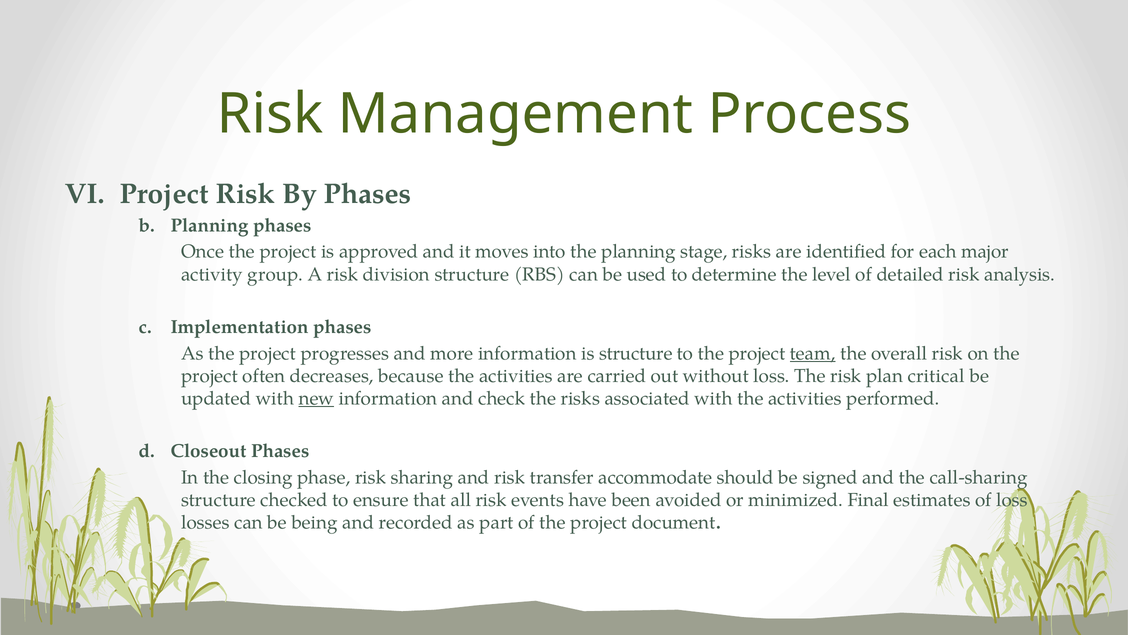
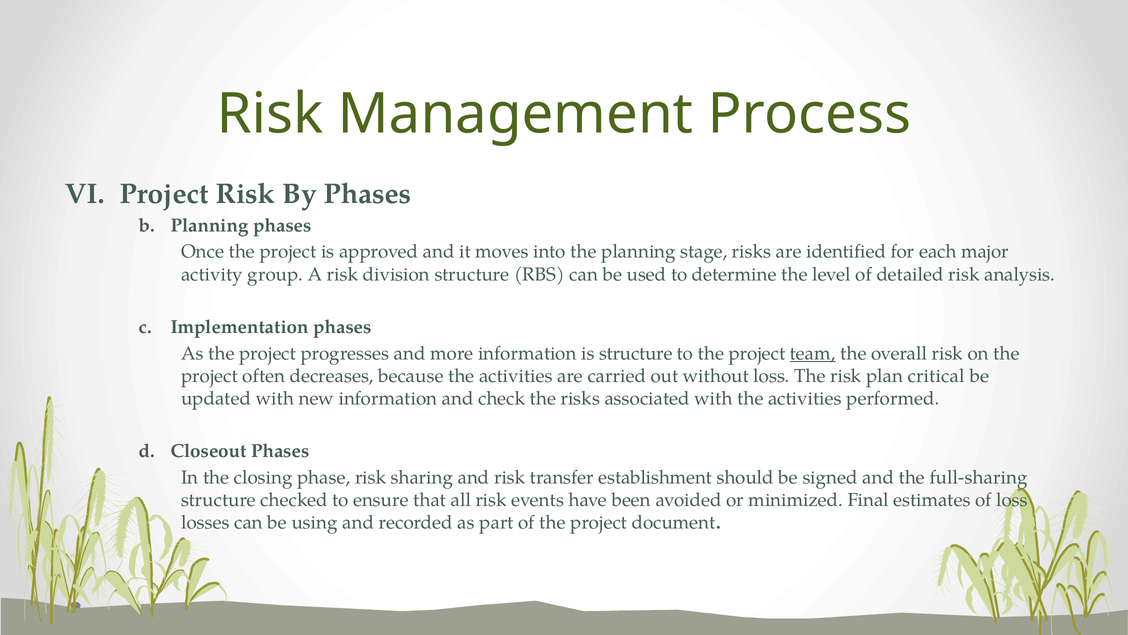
new underline: present -> none (316, 398)
accommodate: accommodate -> establishment (655, 477)
call-sharing: call-sharing -> full-sharing (979, 477)
being: being -> using (315, 522)
